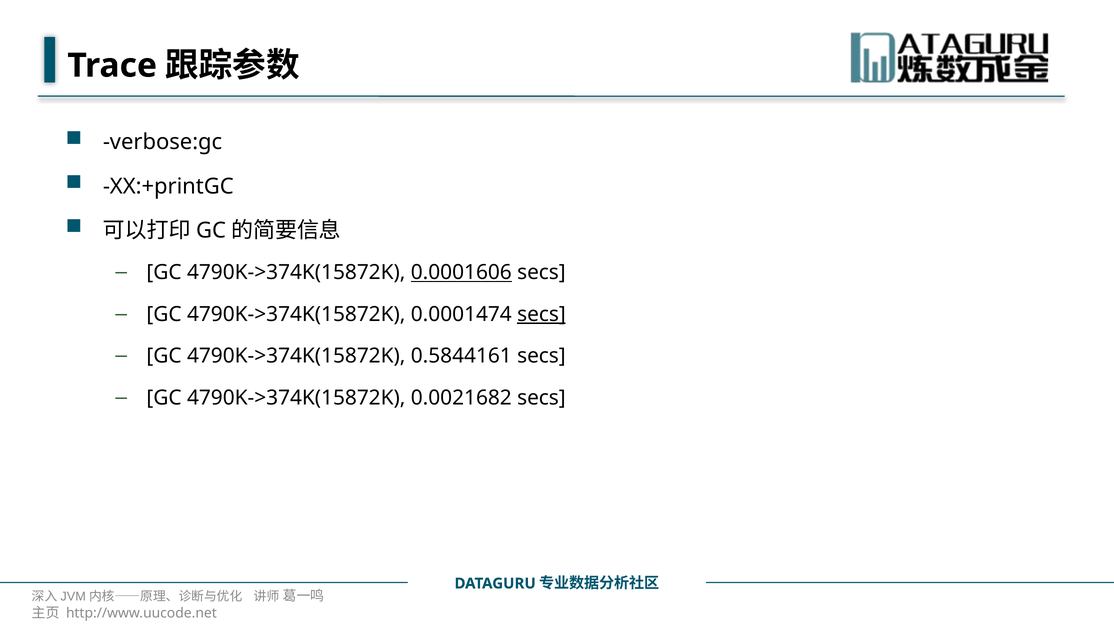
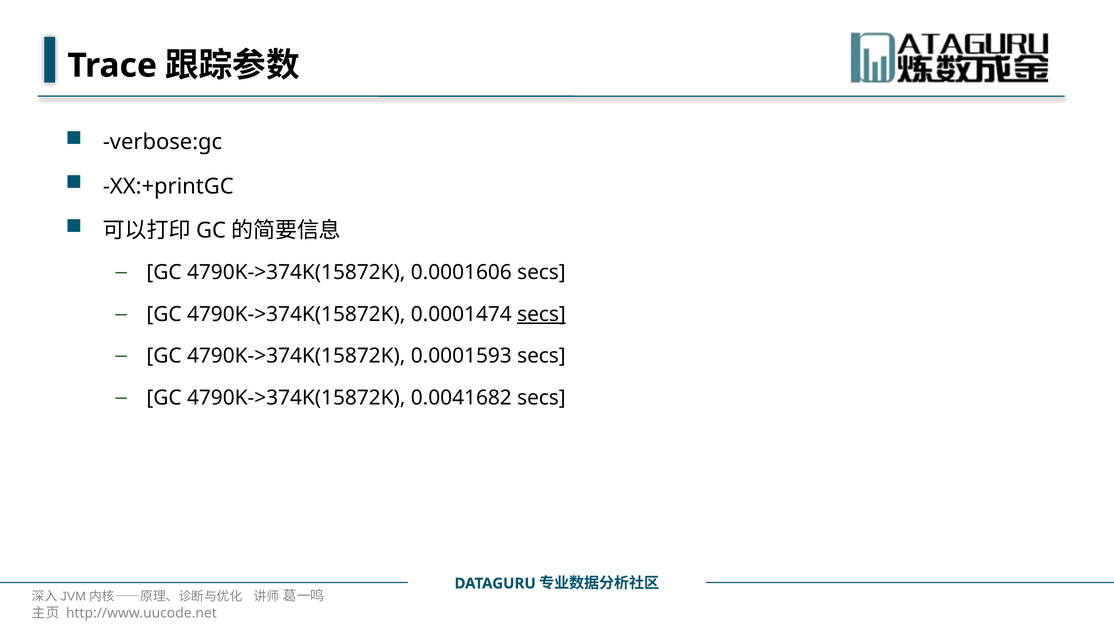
0.0001606 underline: present -> none (461, 273)
0.5844161: 0.5844161 -> 0.0001593 (461, 356)
0.0021682: 0.0021682 -> 0.0041682 (461, 398)
